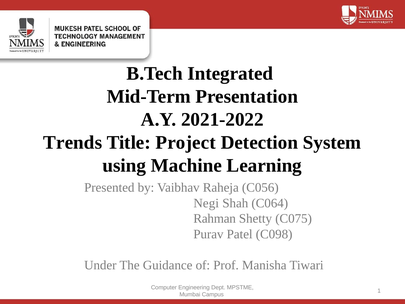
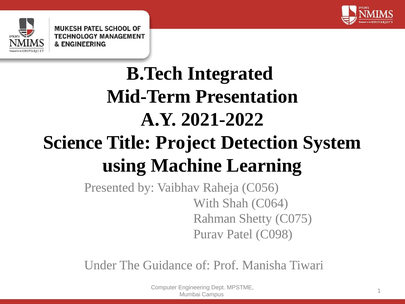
Trends: Trends -> Science (73, 142)
Negi: Negi -> With (206, 203)
